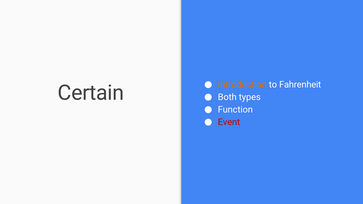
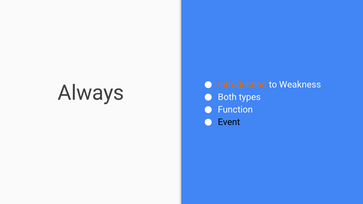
Certain: Certain -> Always (91, 93)
Fahrenheit: Fahrenheit -> Weakness (300, 85)
Event colour: red -> black (229, 122)
